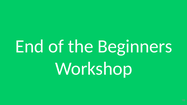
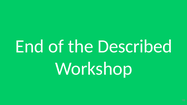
Beginners: Beginners -> Described (135, 46)
